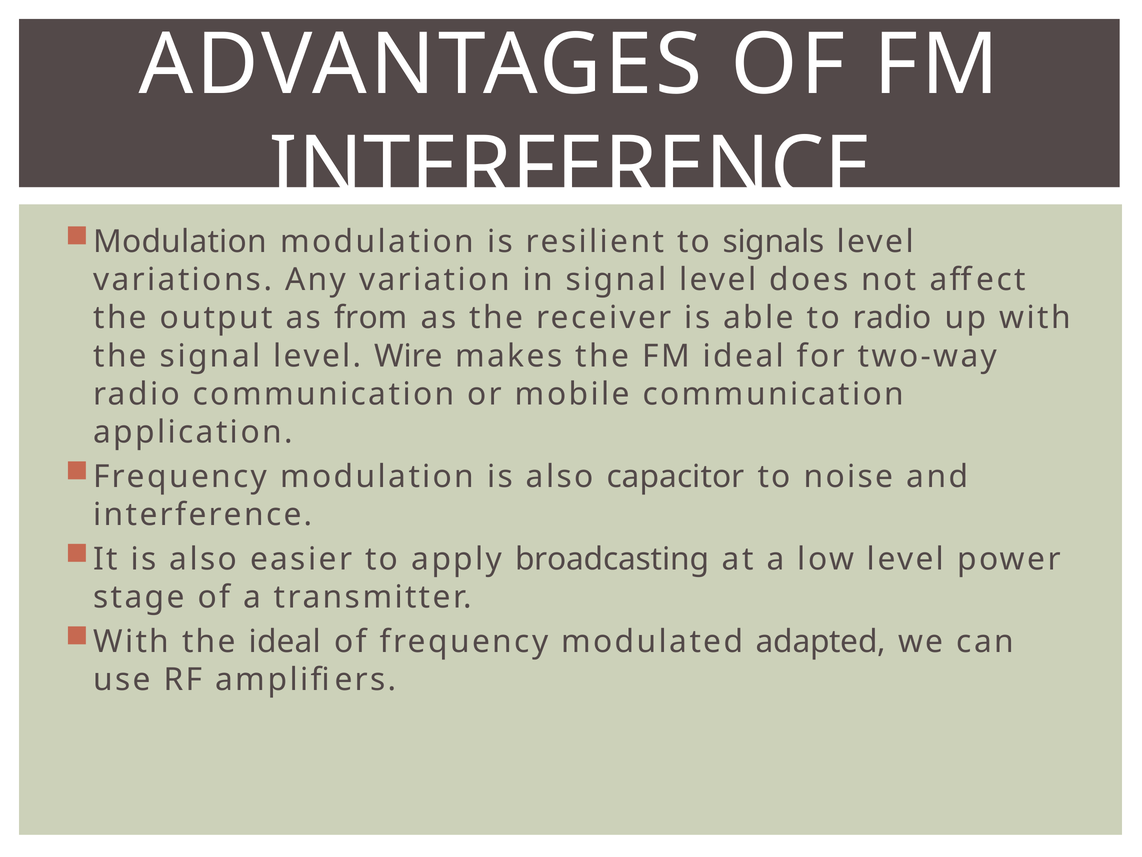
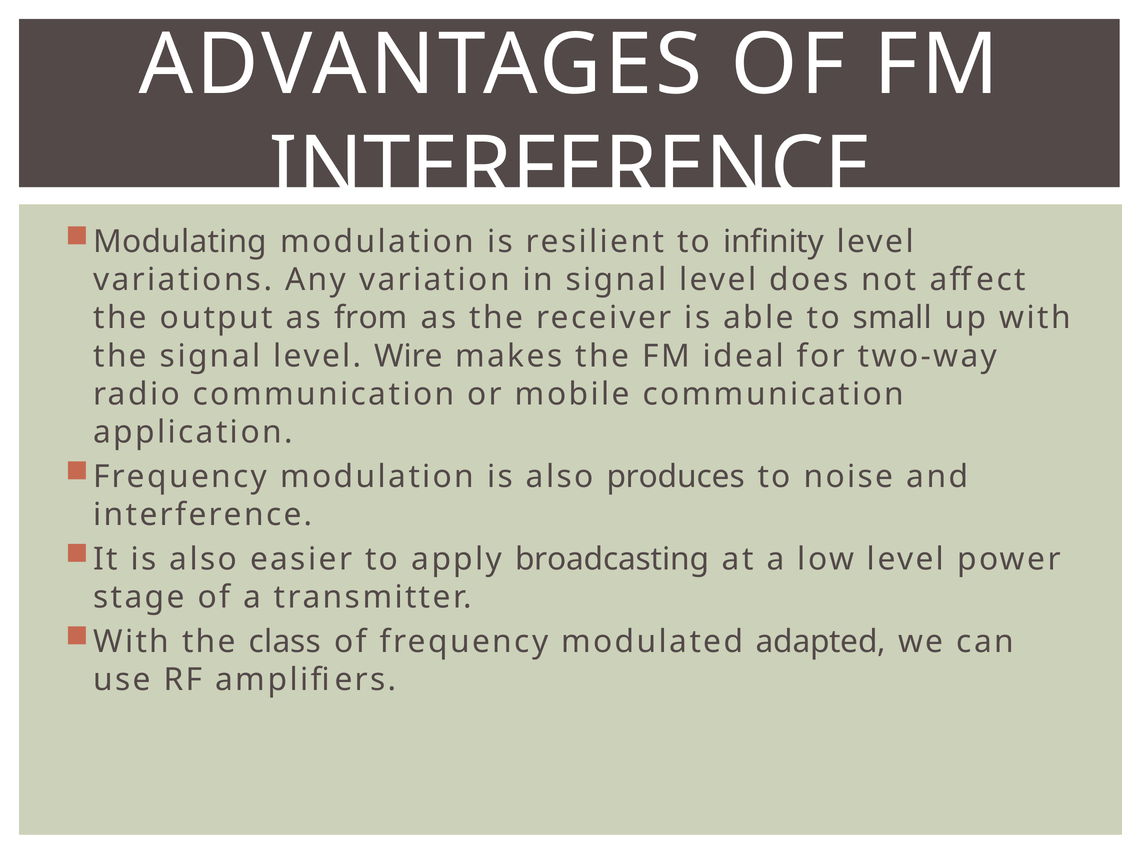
Modulation: Modulation -> Modulating (180, 242)
signals: signals -> infinity (774, 242)
to radio: radio -> small (892, 318)
capacitor: capacitor -> produces (676, 476)
the ideal: ideal -> class (285, 641)
